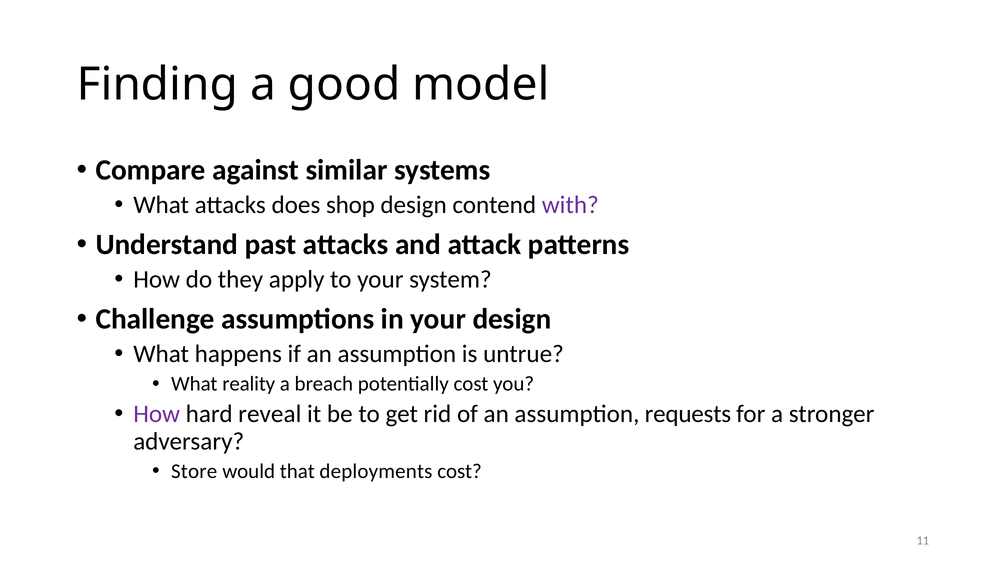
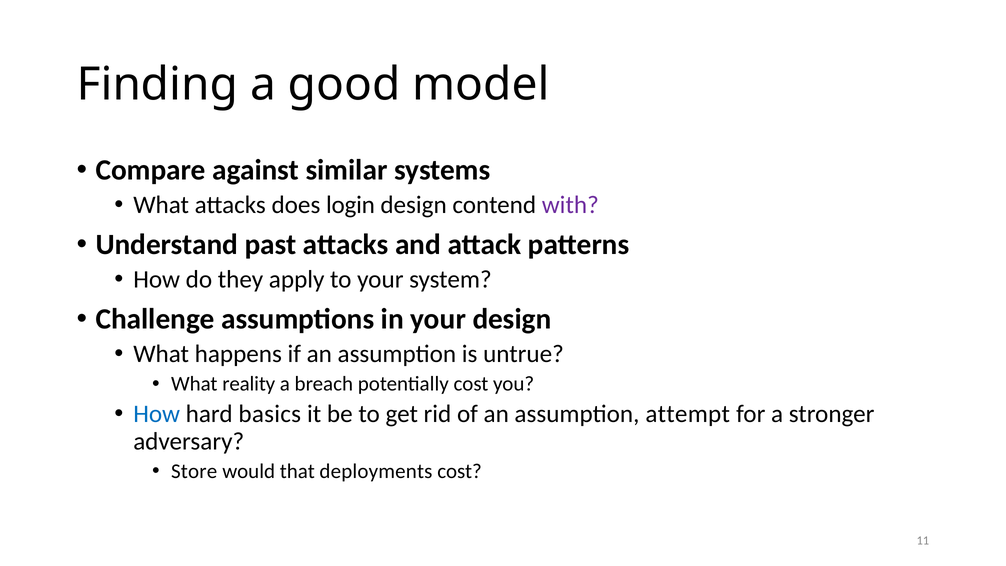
shop: shop -> login (350, 205)
How colour: purple -> blue (157, 414)
reveal: reveal -> basics (270, 414)
requests: requests -> attempt (688, 414)
